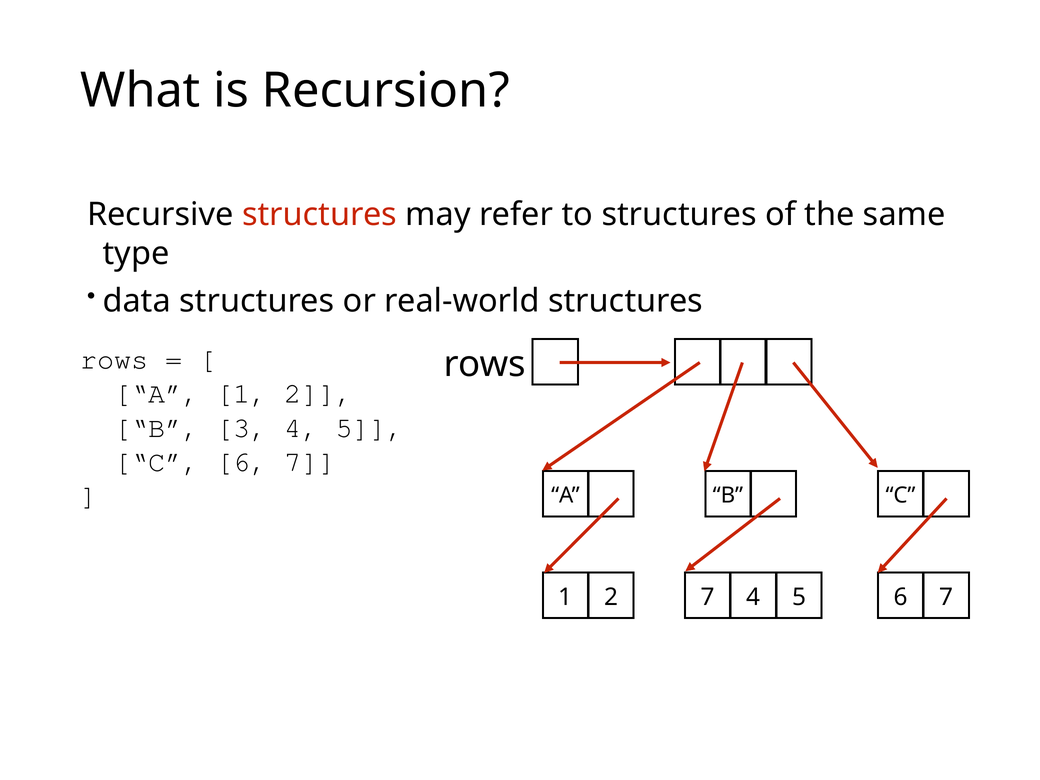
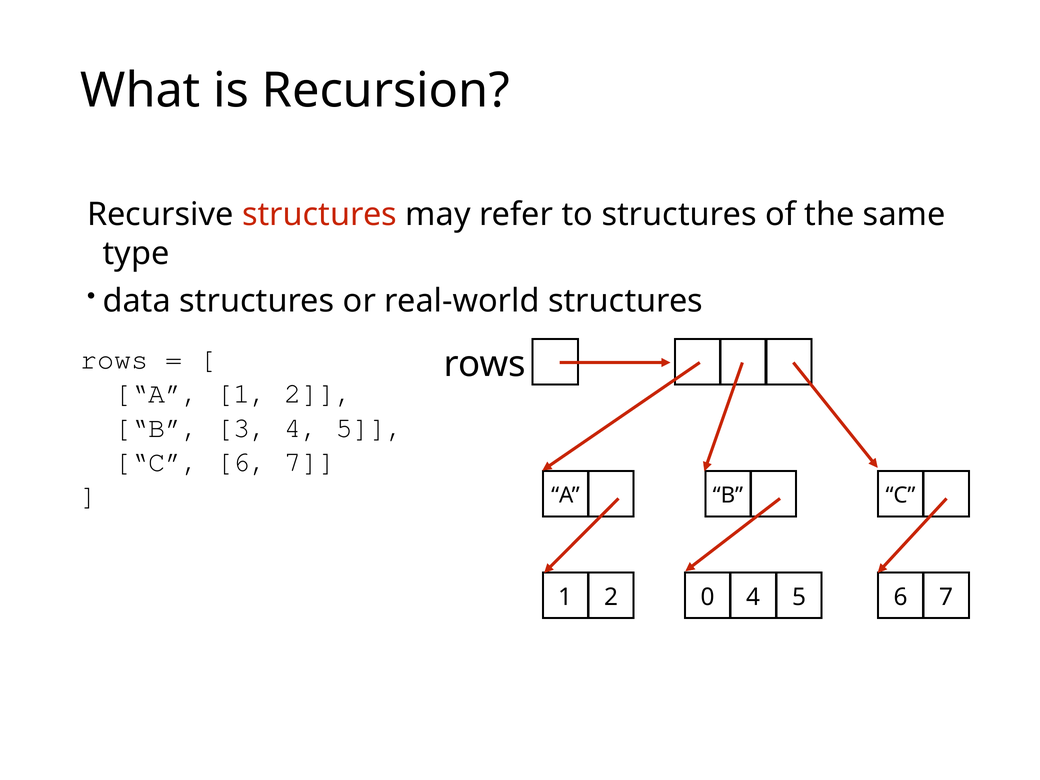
2 7: 7 -> 0 (708, 597)
